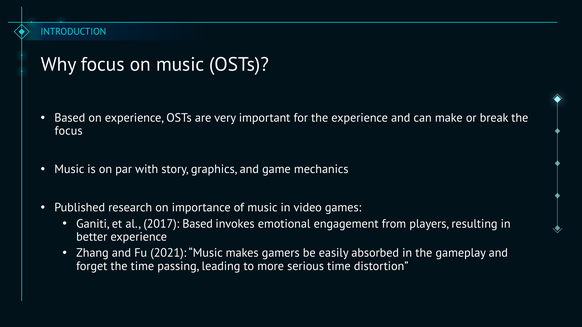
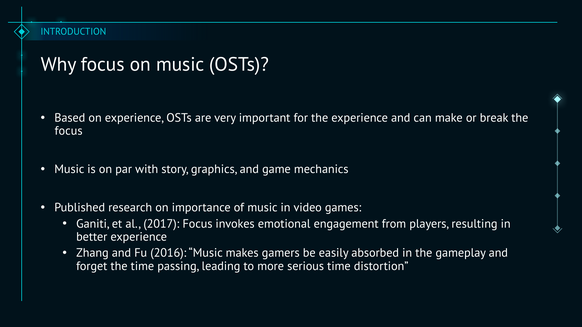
2017 Based: Based -> Focus (198, 224)
2021: 2021 -> 2016 (168, 253)
